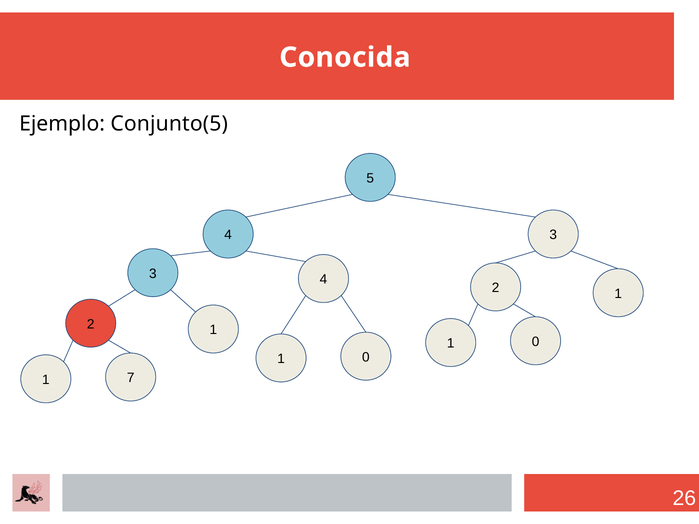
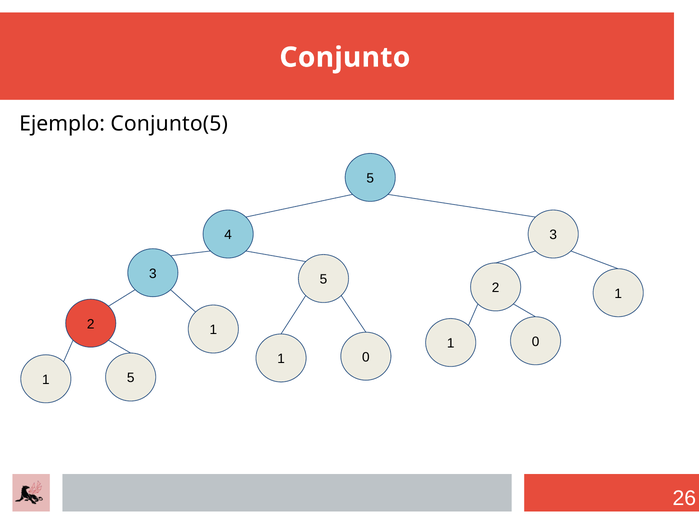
Conocida: Conocida -> Conjunto (345, 57)
3 4: 4 -> 5 (323, 280)
1 7: 7 -> 5 (131, 378)
